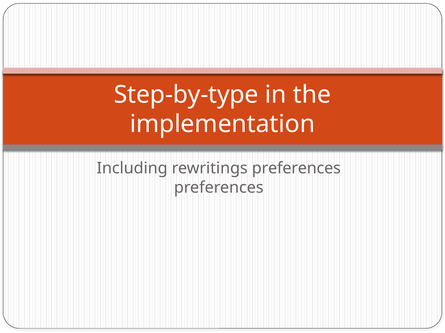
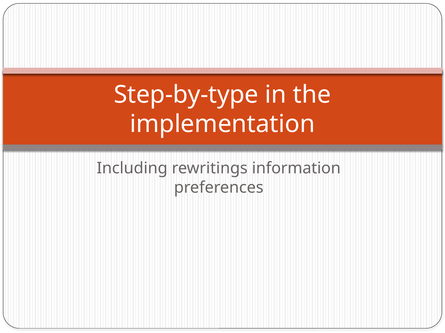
rewritings preferences: preferences -> information (296, 169)
